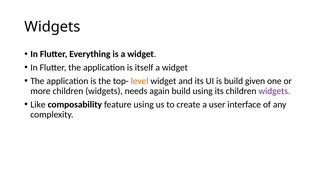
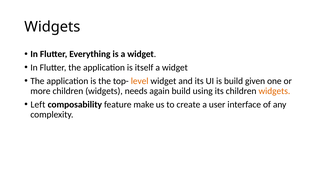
widgets colour: purple -> orange (274, 91)
Like: Like -> Left (38, 104)
feature using: using -> make (144, 104)
